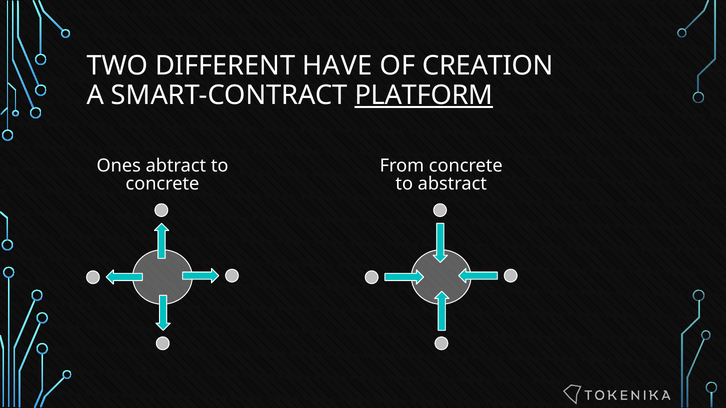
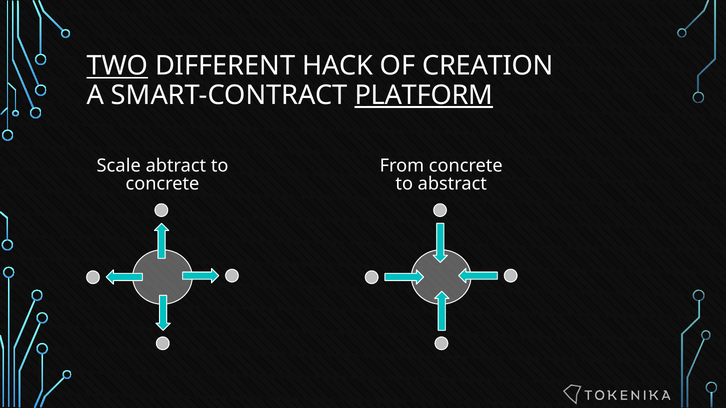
TWO underline: none -> present (117, 66)
HAVE: HAVE -> HACK (338, 66)
Ones: Ones -> Scale (119, 166)
